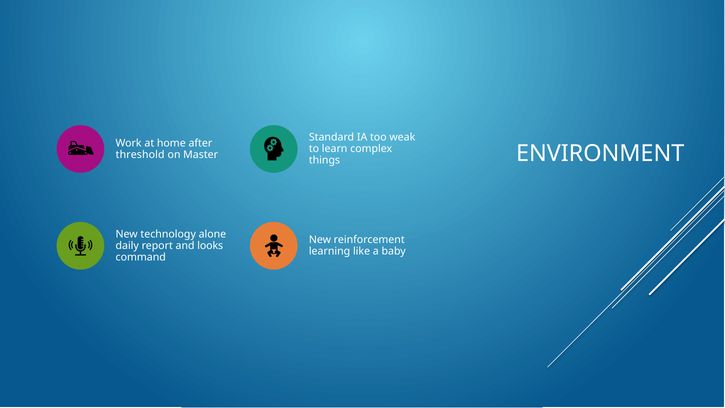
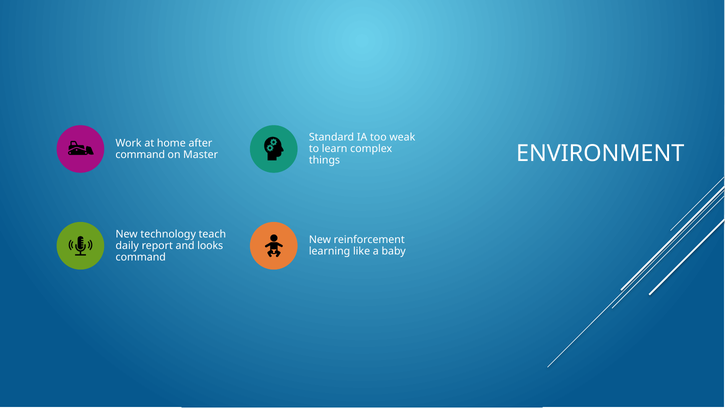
threshold: threshold -> command (140, 155)
alone: alone -> teach (212, 234)
